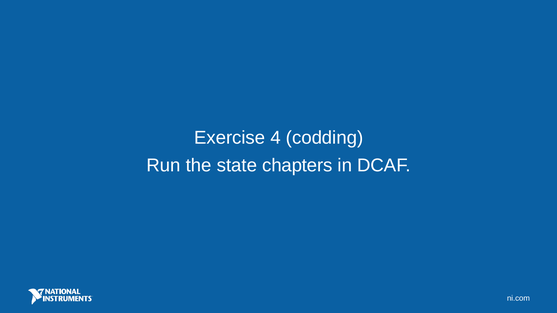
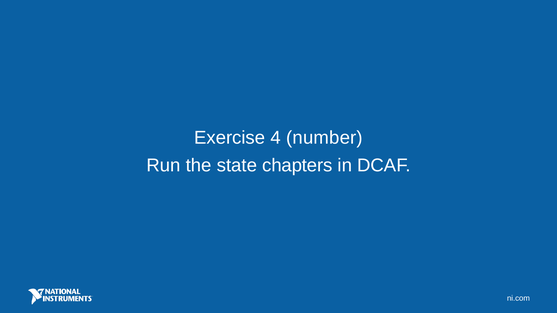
codding: codding -> number (324, 138)
